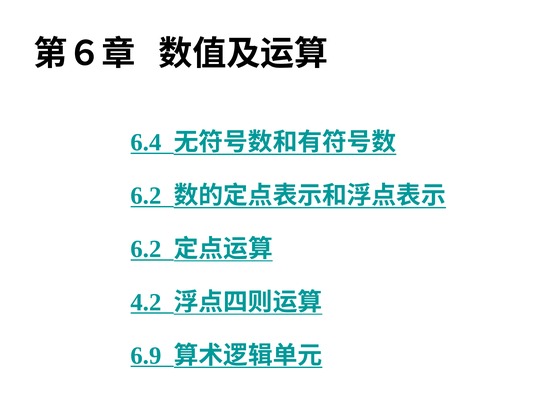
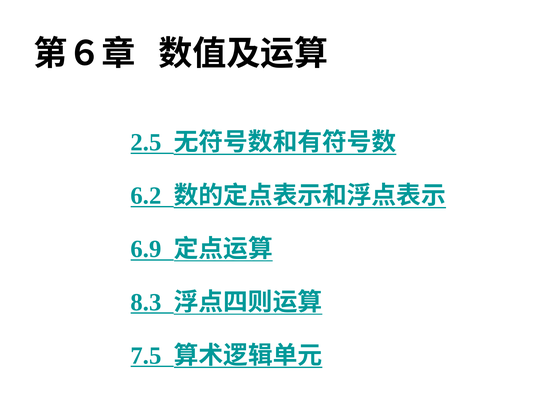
6.4: 6.4 -> 2.5 (146, 142)
6.2: 6.2 -> 6.9 (146, 249)
4.2: 4.2 -> 8.3 (146, 302)
6.9: 6.9 -> 7.5 (146, 356)
